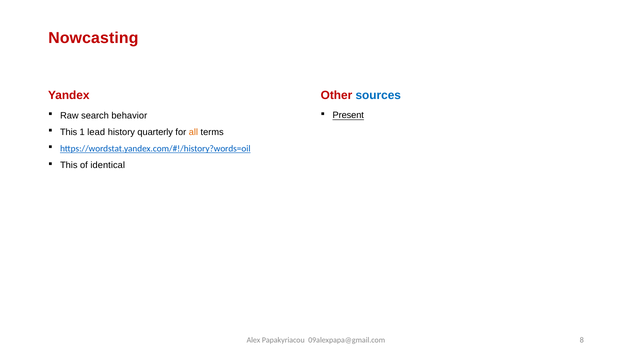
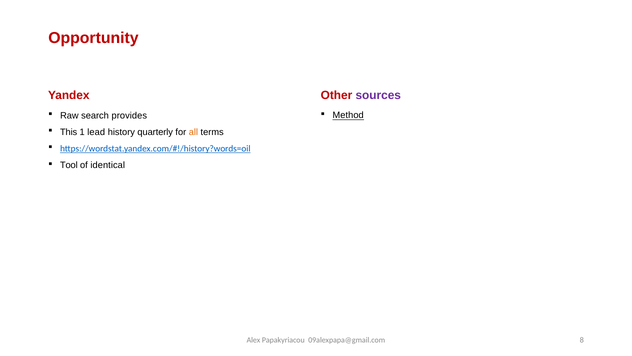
Nowcasting: Nowcasting -> Opportunity (93, 38)
sources colour: blue -> purple (378, 95)
Present: Present -> Method (348, 115)
behavior: behavior -> provides (129, 115)
This: This -> Tool (69, 165)
